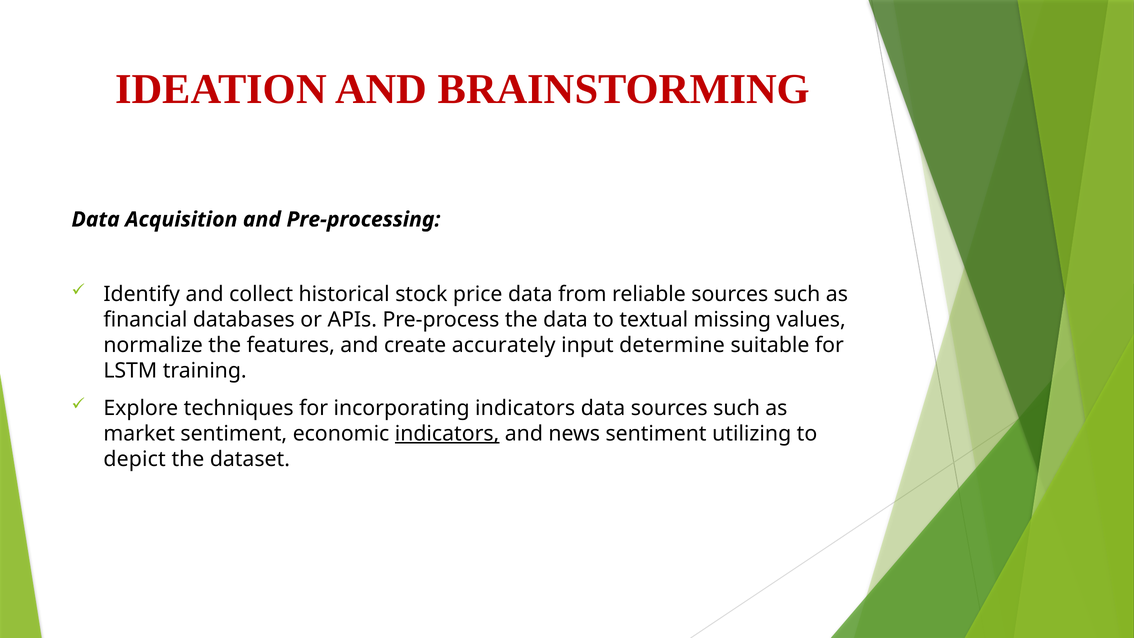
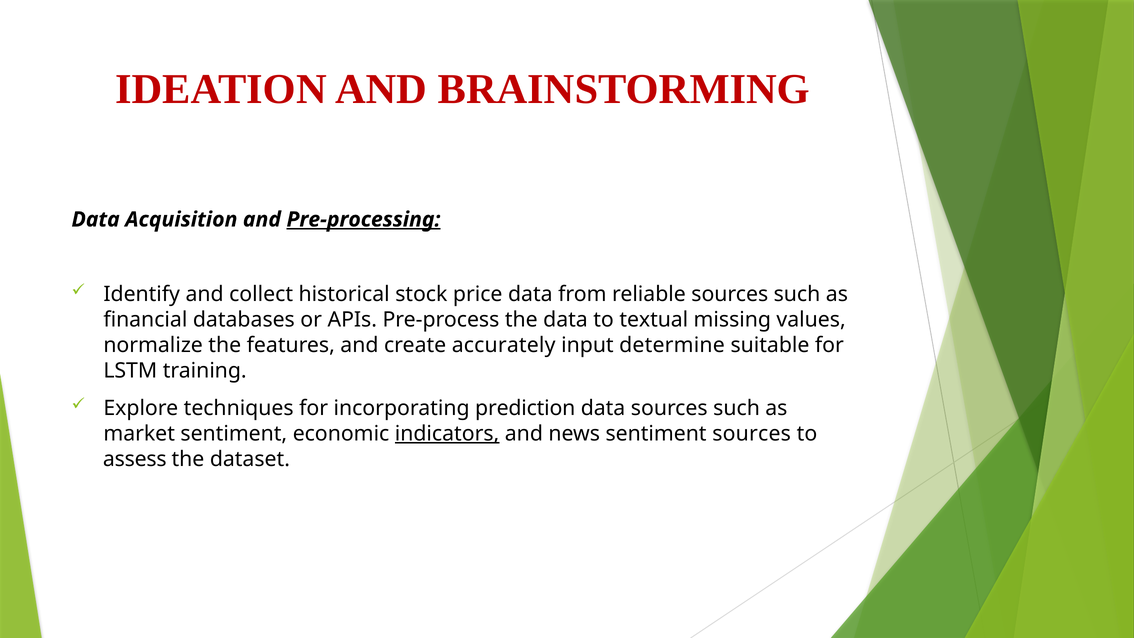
Pre-processing underline: none -> present (364, 219)
incorporating indicators: indicators -> prediction (525, 408)
sentiment utilizing: utilizing -> sources (752, 434)
depict: depict -> assess (135, 459)
